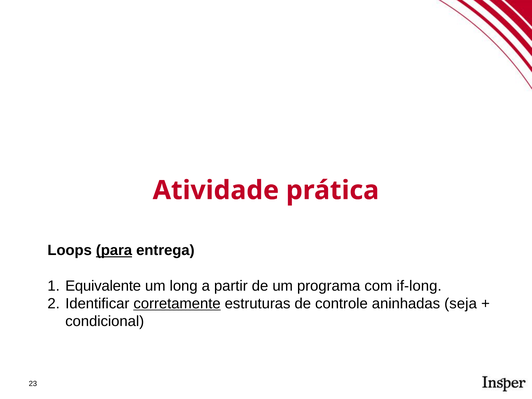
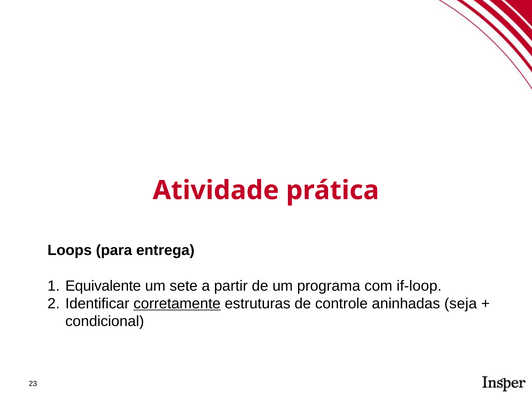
para underline: present -> none (114, 250)
long: long -> sete (184, 286)
if-long: if-long -> if-loop (419, 286)
